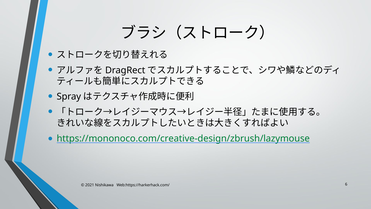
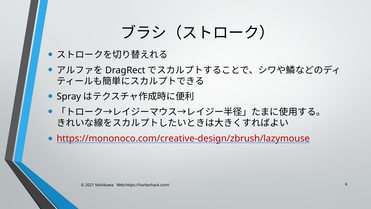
https://mononoco.com/creative-design/zbrush/lazymouse colour: green -> red (183, 138)
